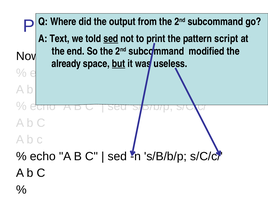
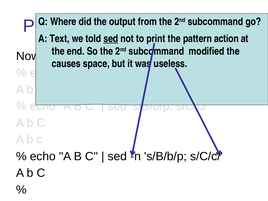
script: script -> action (226, 39)
already: already -> causes (66, 64)
but underline: present -> none (119, 64)
